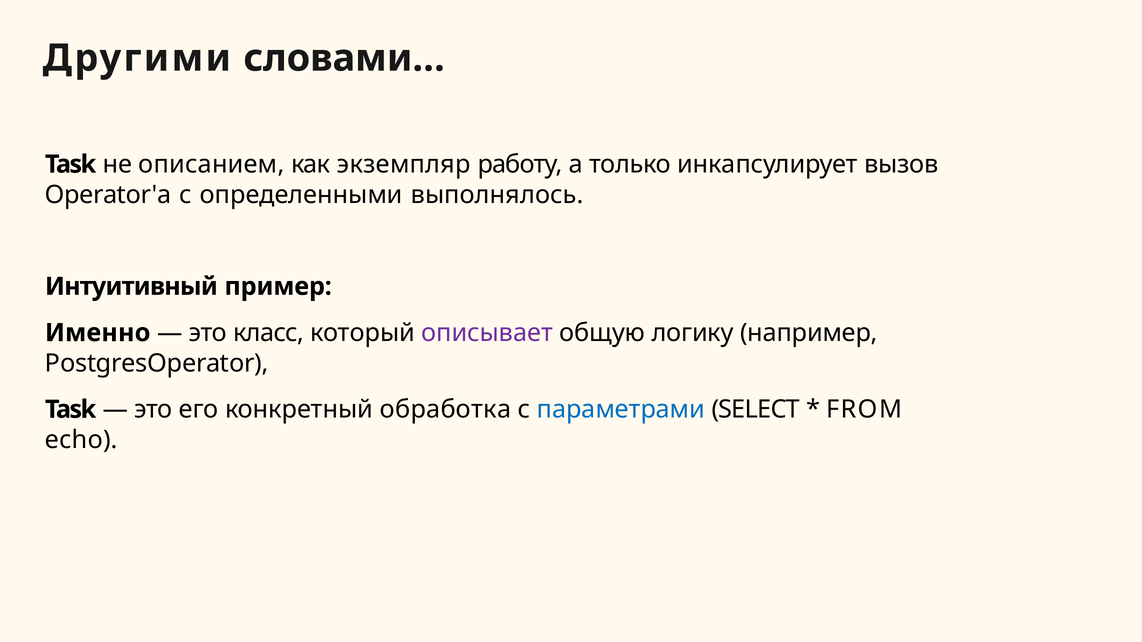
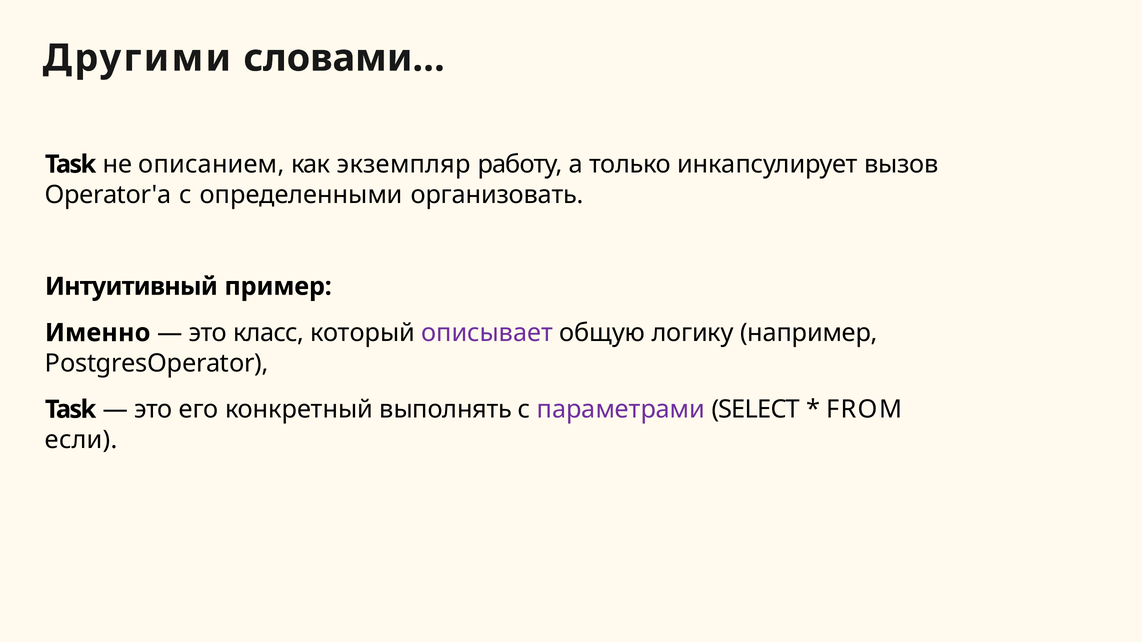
выполнялось: выполнялось -> организовать (497, 195)
обработка: обработка -> выполнять (446, 410)
параметрами colour: blue -> purple (621, 410)
echo: echo -> если (81, 440)
